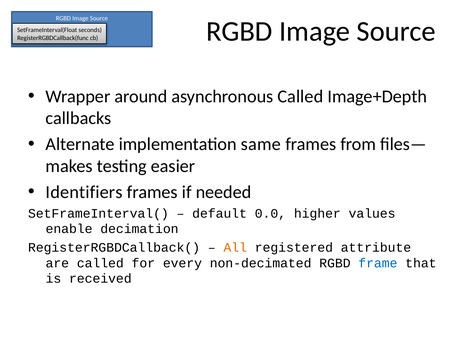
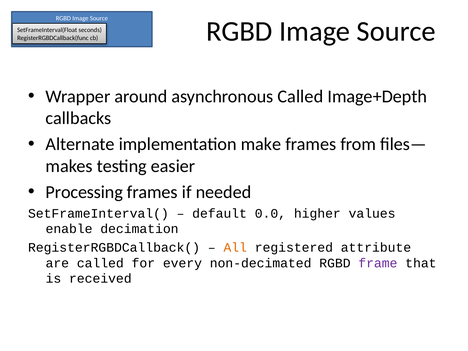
same: same -> make (261, 144)
Identifiers: Identifiers -> Processing (84, 192)
frame colour: blue -> purple (378, 263)
